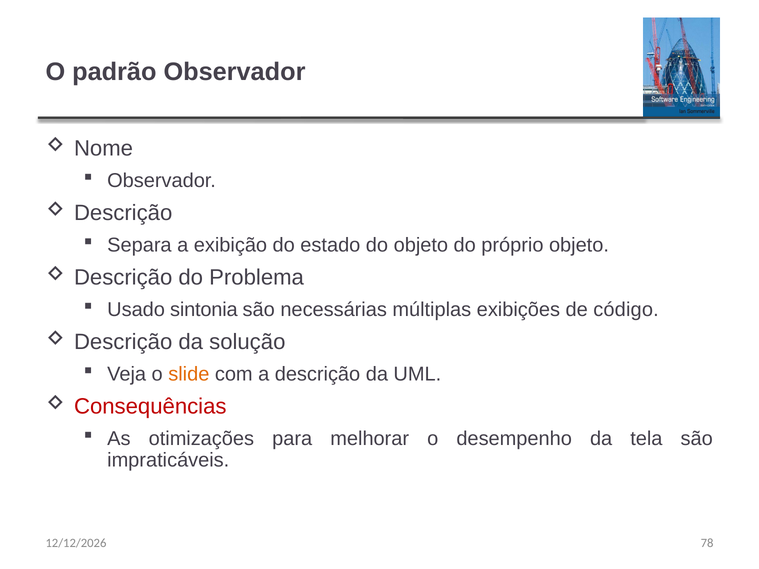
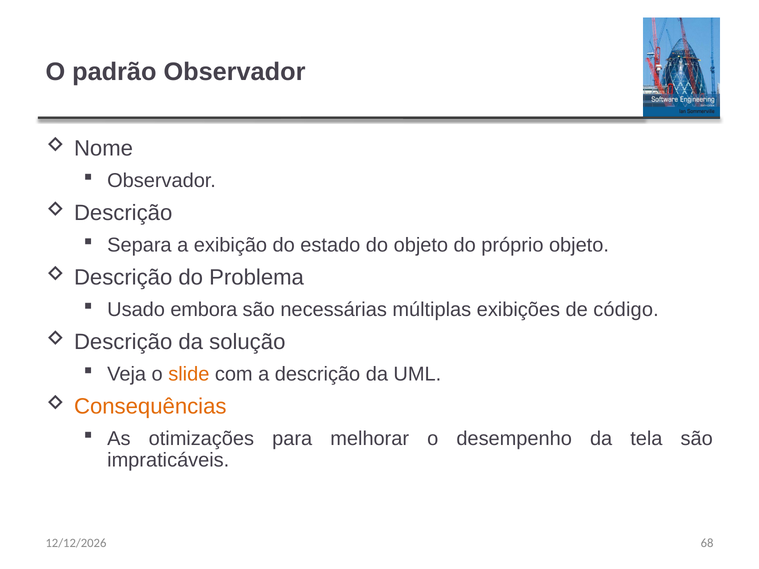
sintonia: sintonia -> embora (204, 310)
Consequências colour: red -> orange (150, 407)
78: 78 -> 68 (707, 544)
